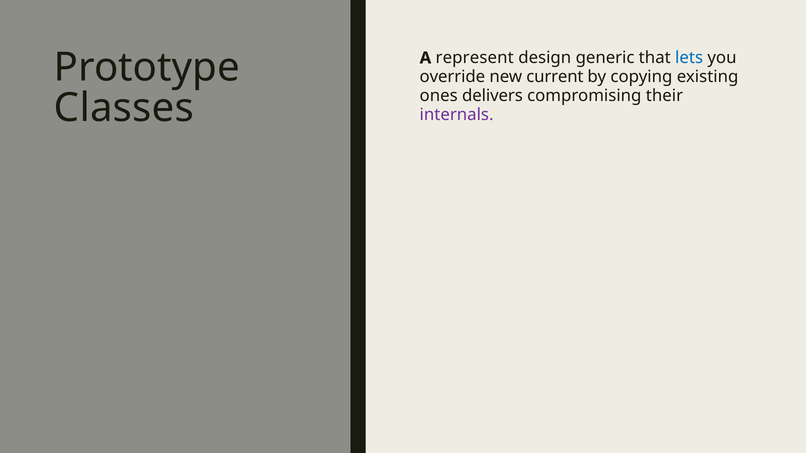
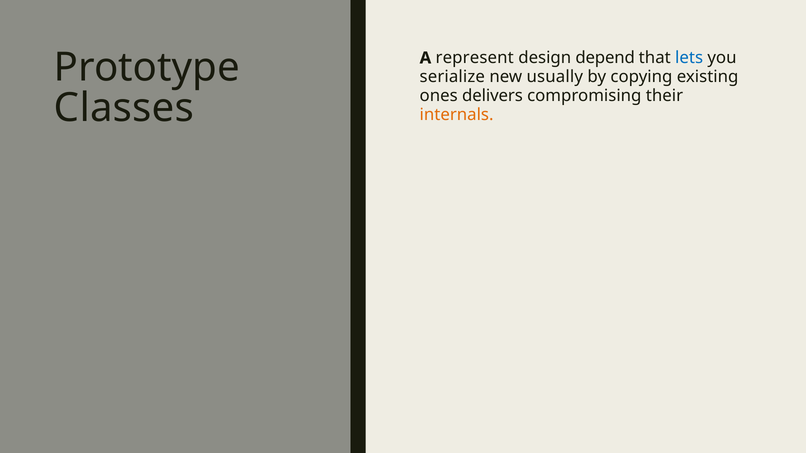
generic: generic -> depend (605, 58)
override: override -> serialize (452, 77)
current: current -> usually (555, 77)
internals colour: purple -> orange (457, 115)
